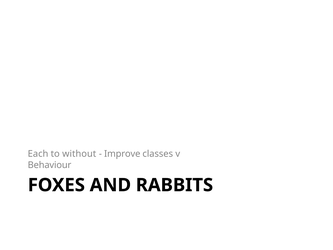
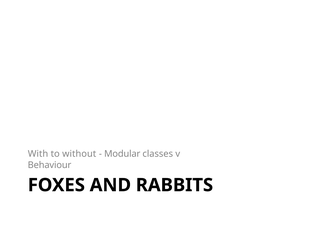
Each: Each -> With (38, 154)
Improve: Improve -> Modular (122, 154)
